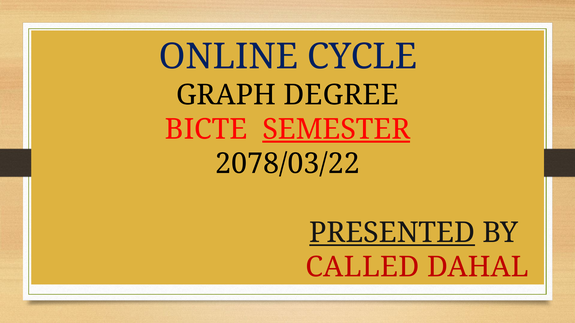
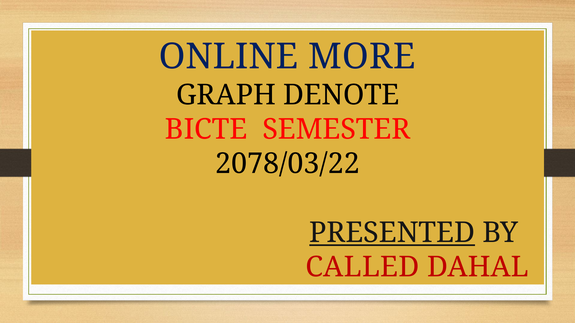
CYCLE: CYCLE -> MORE (362, 57)
DEGREE: DEGREE -> DENOTE (341, 95)
SEMESTER underline: present -> none (336, 130)
